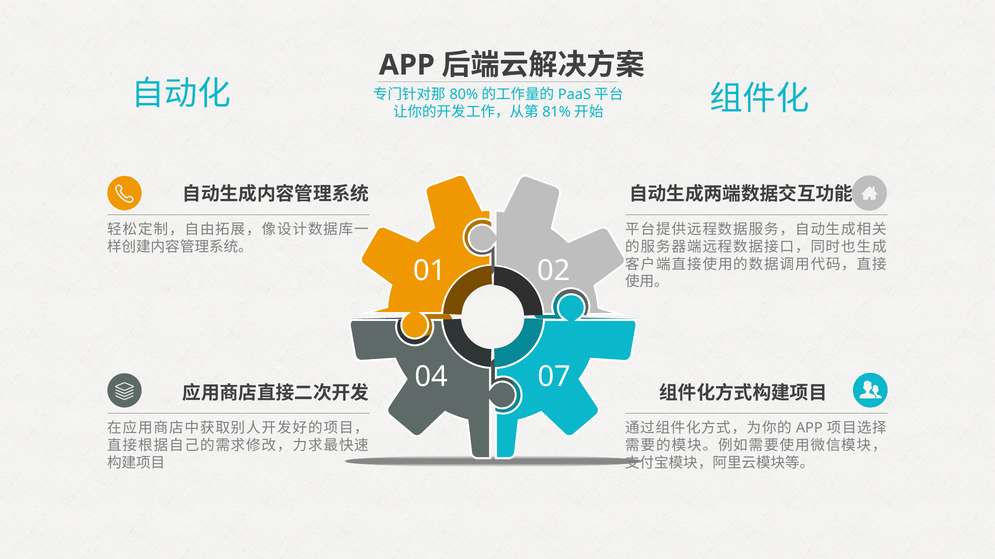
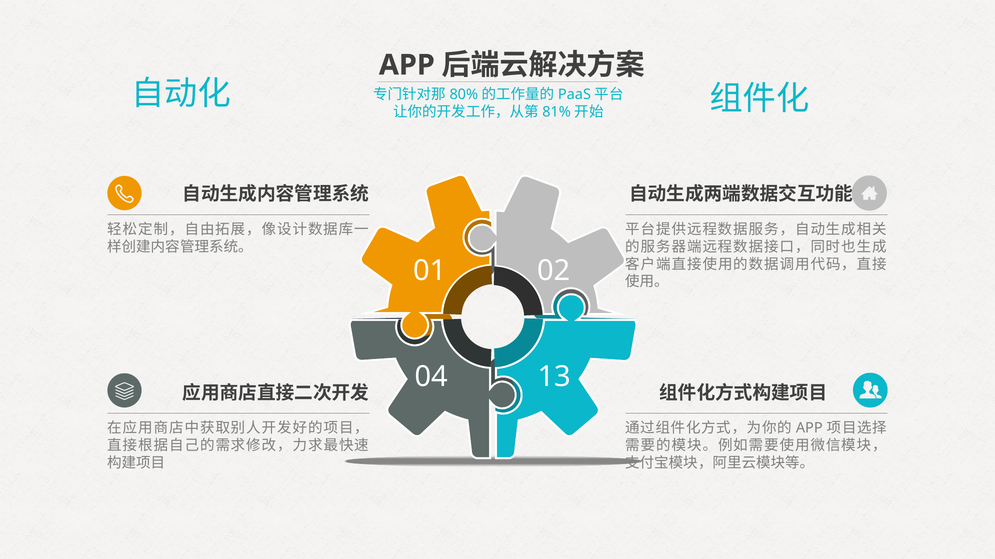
07: 07 -> 13 (555, 377)
